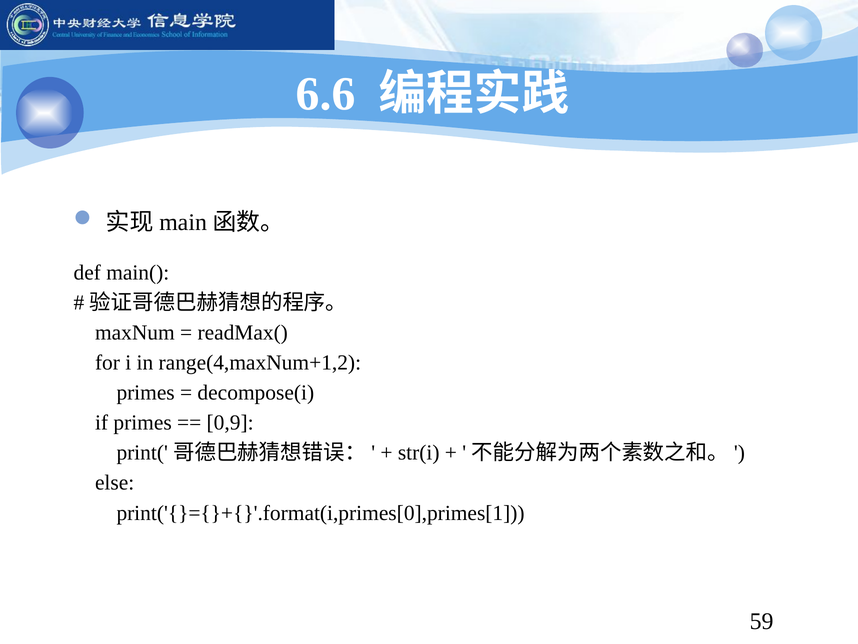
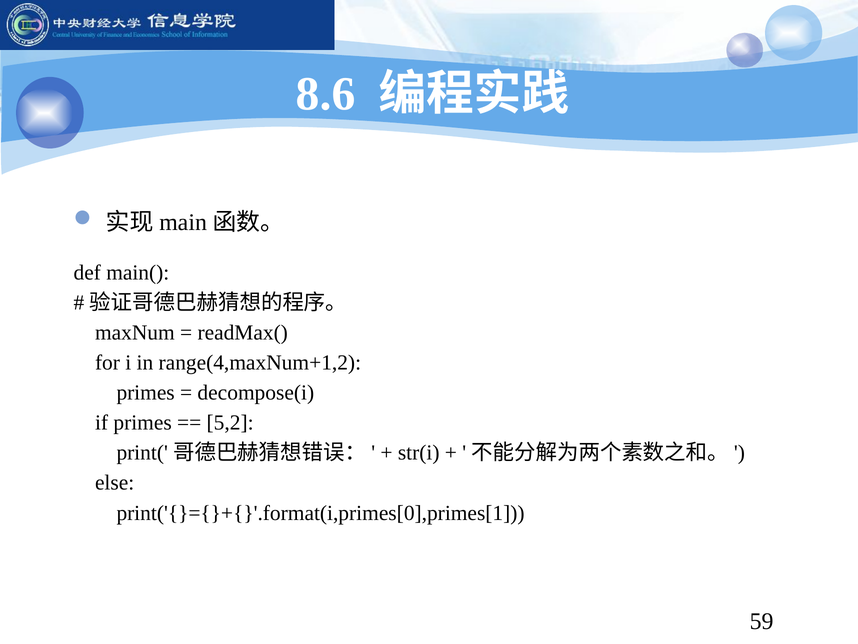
6.6: 6.6 -> 8.6 (326, 94)
0,9: 0,9 -> 5,2 (230, 422)
